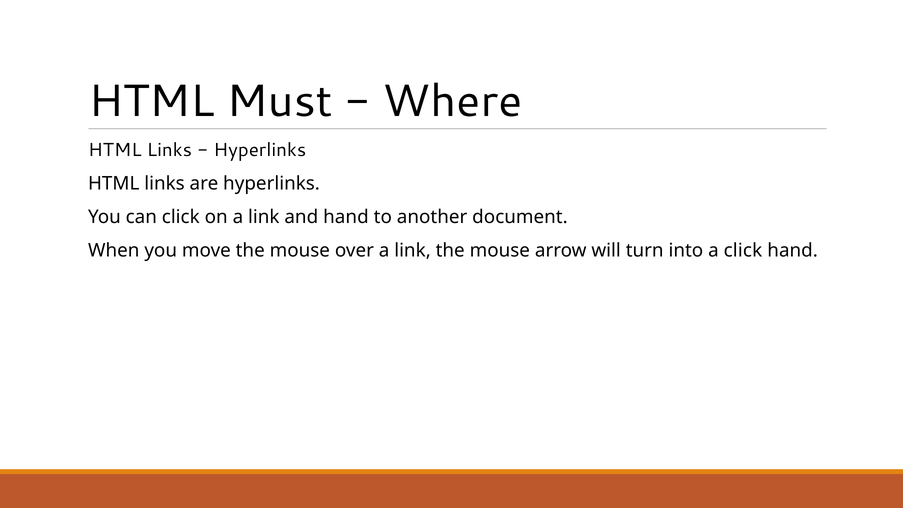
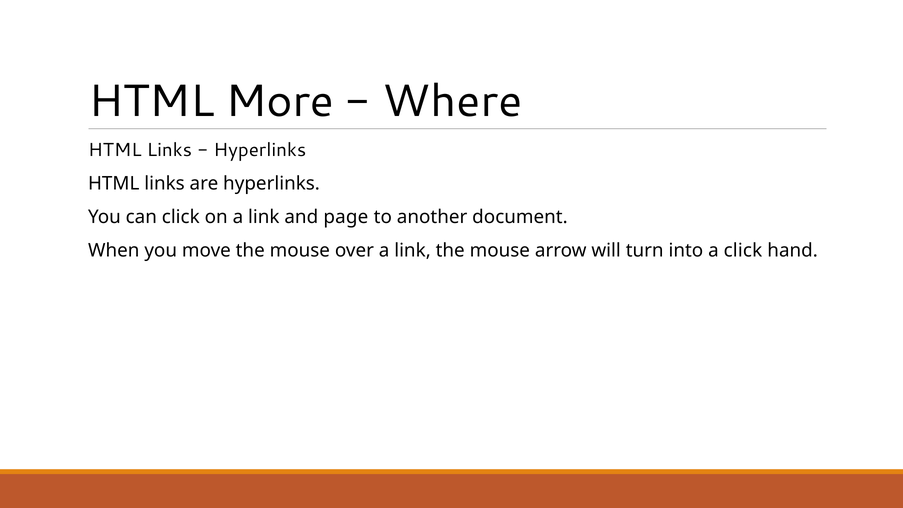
Must: Must -> More (280, 101)
and hand: hand -> page (346, 217)
